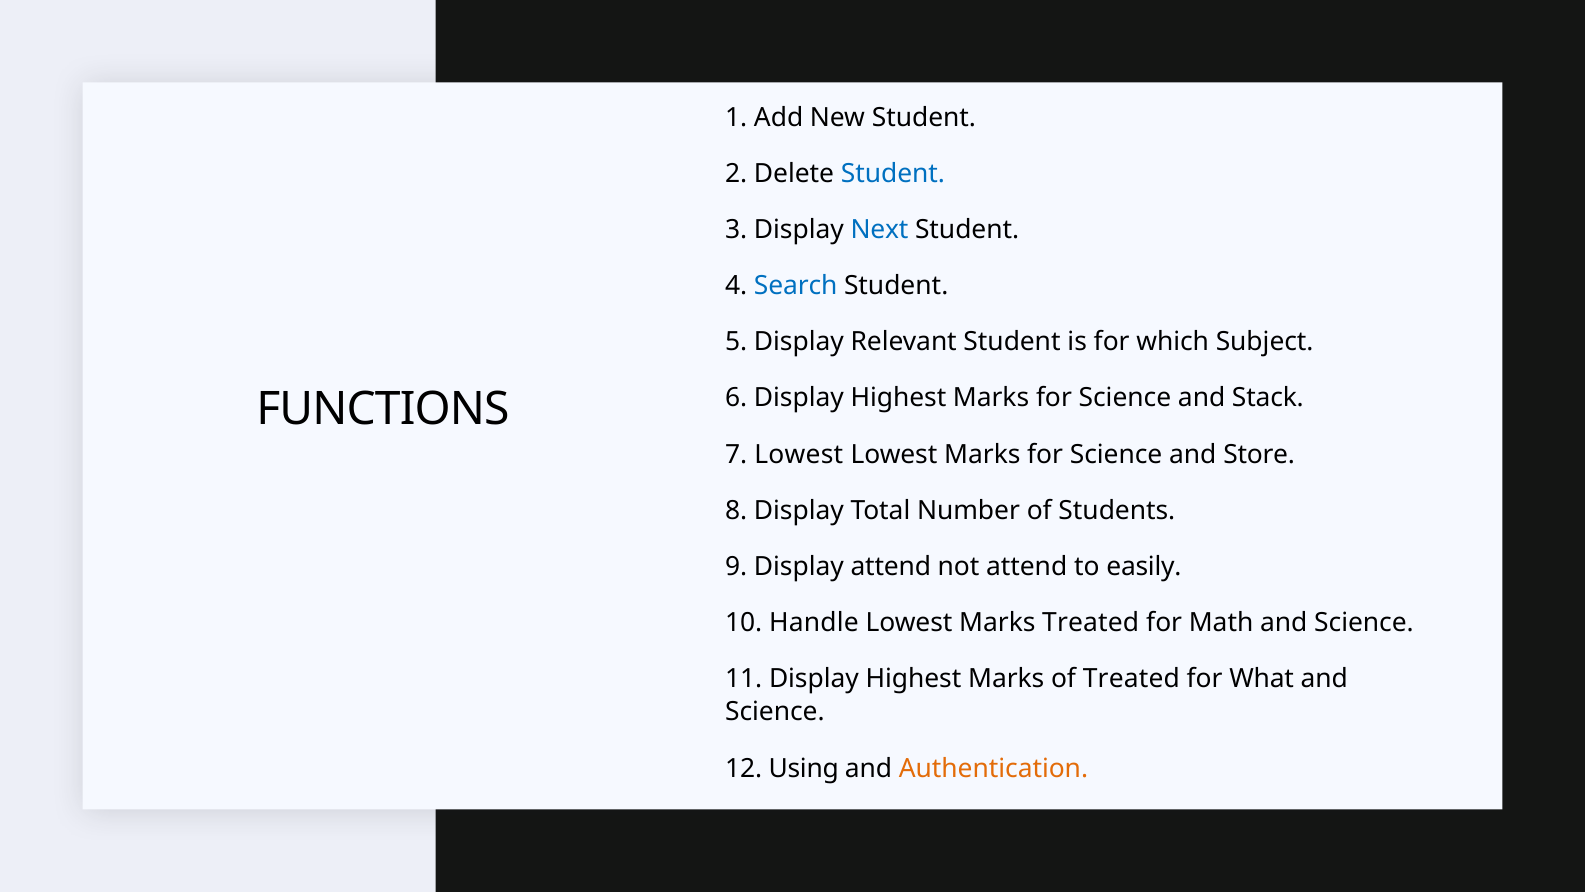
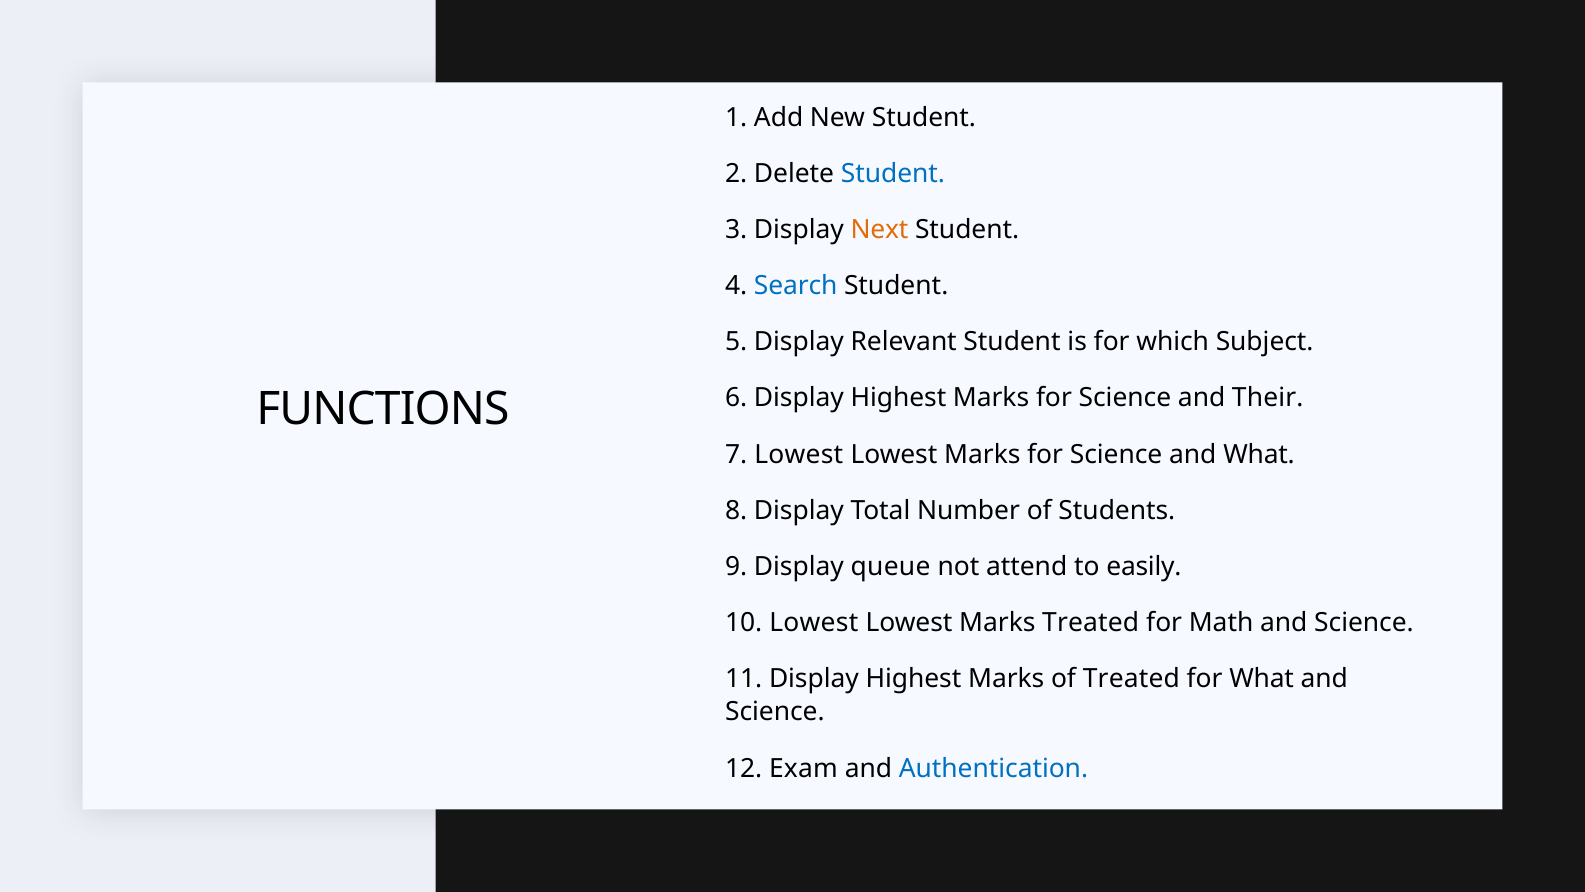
Next colour: blue -> orange (879, 230)
Stack: Stack -> Their (1268, 398)
and Store: Store -> What (1259, 454)
Display attend: attend -> queue (891, 567)
10 Handle: Handle -> Lowest (814, 623)
Using: Using -> Exam (803, 768)
Authentication colour: orange -> blue (993, 768)
